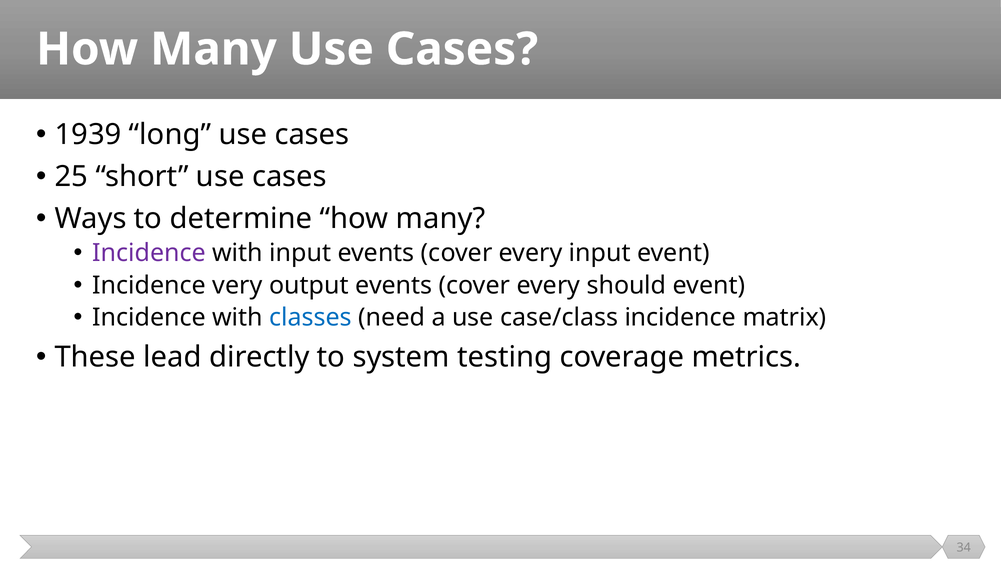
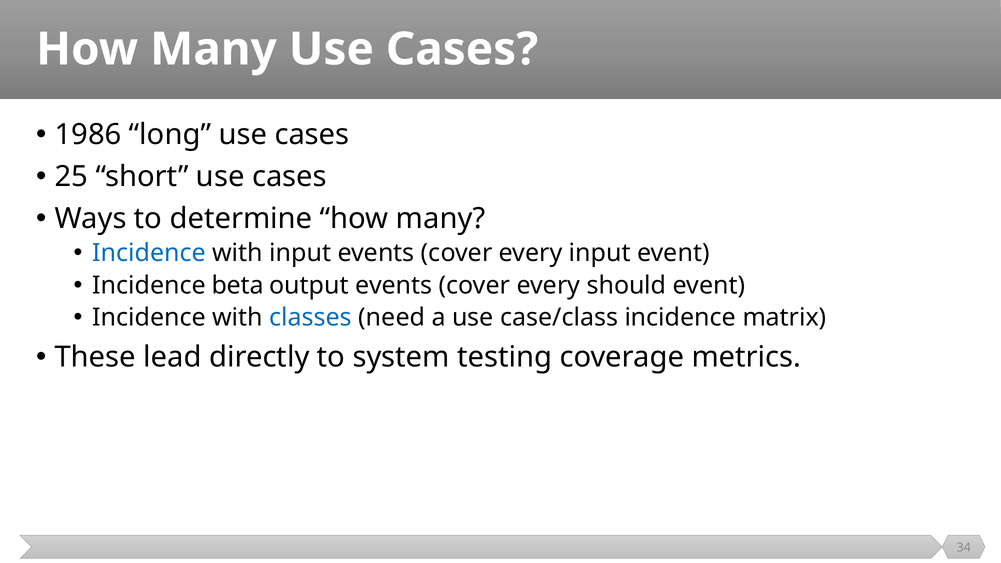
1939: 1939 -> 1986 (88, 135)
Incidence colour: purple -> blue (149, 253)
very: very -> beta (238, 285)
